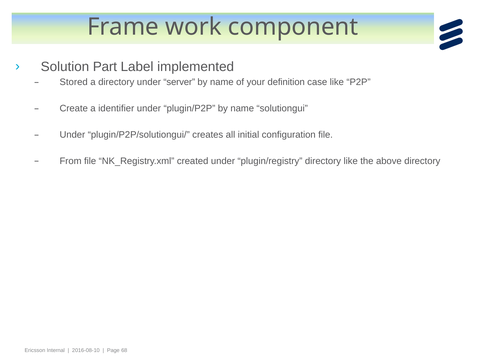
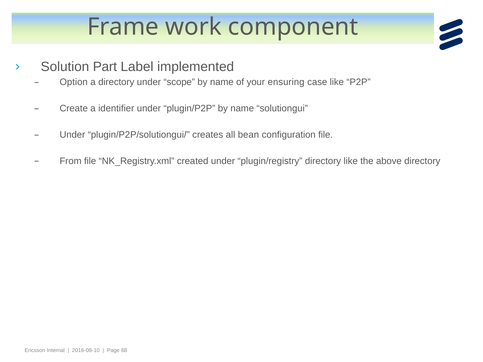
Stored: Stored -> Option (74, 82)
server: server -> scope (179, 82)
definition: definition -> ensuring (286, 82)
initial: initial -> bean (248, 135)
